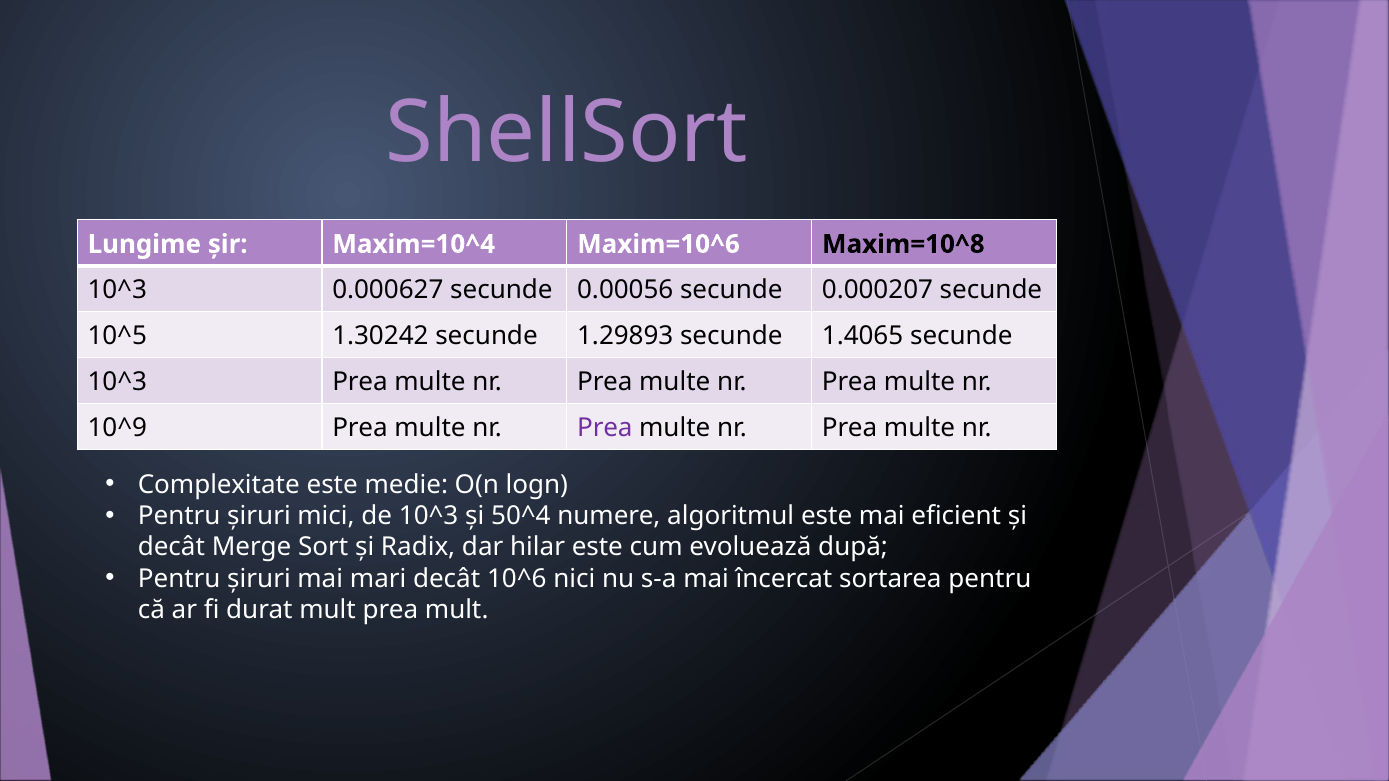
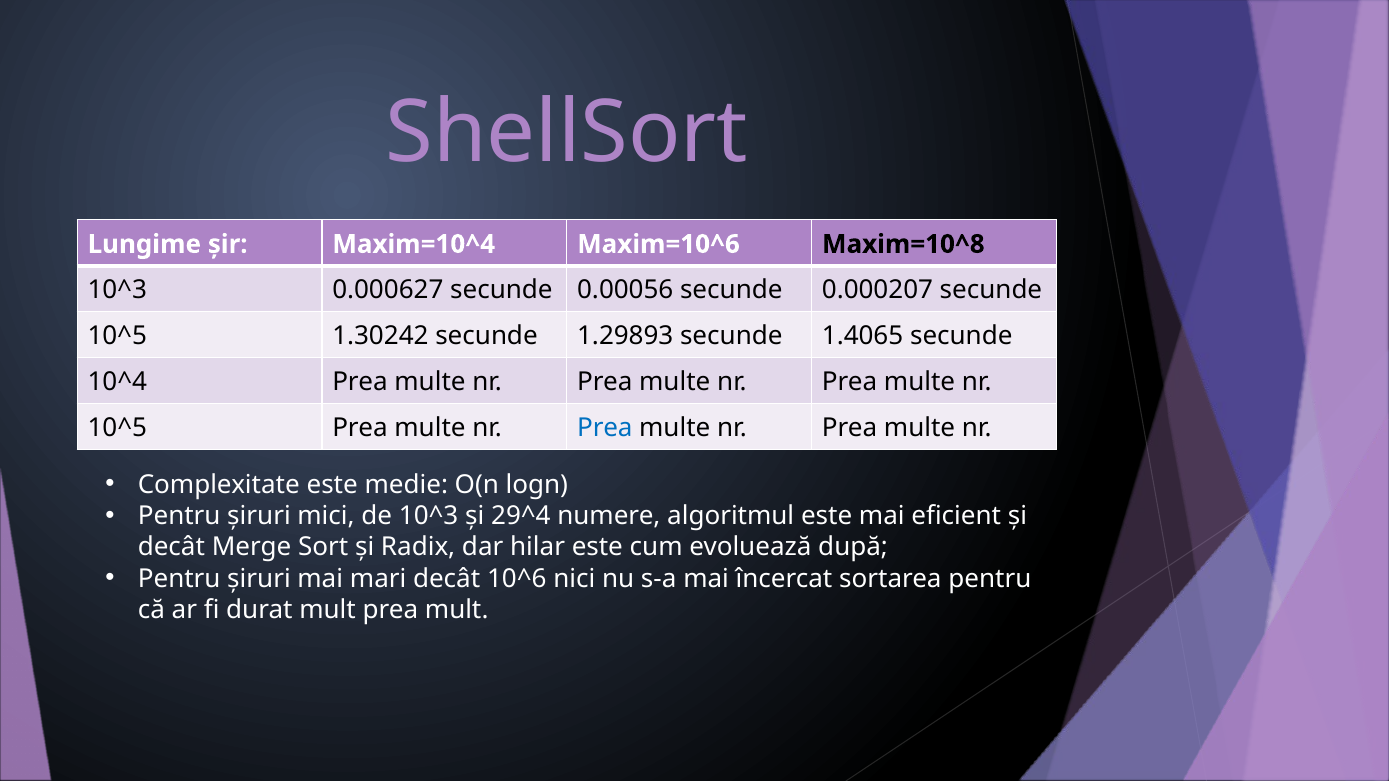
10^3: 10^3 -> 10^4 (117, 382)
10^9: 10^9 -> 10^5 (117, 428)
Prea colour: purple -> blue (605, 428)
50^4: 50^4 -> 29^4 (521, 516)
